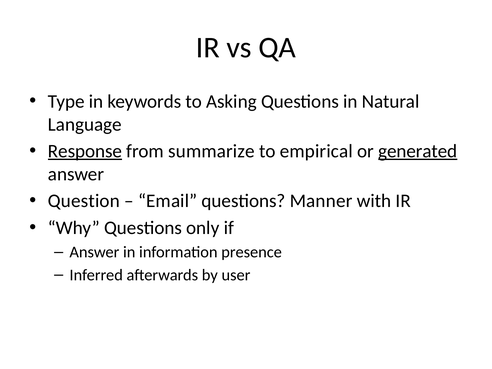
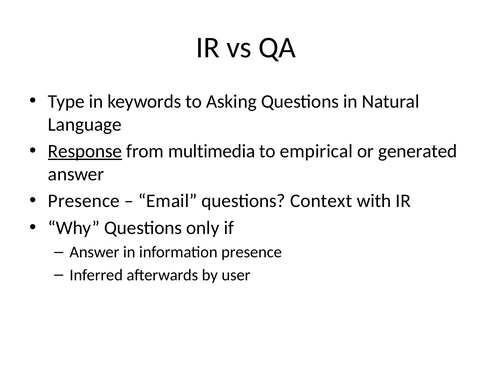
summarize: summarize -> multimedia (212, 151)
generated underline: present -> none (418, 151)
Question: Question -> Presence (84, 201)
Manner: Manner -> Context (321, 201)
